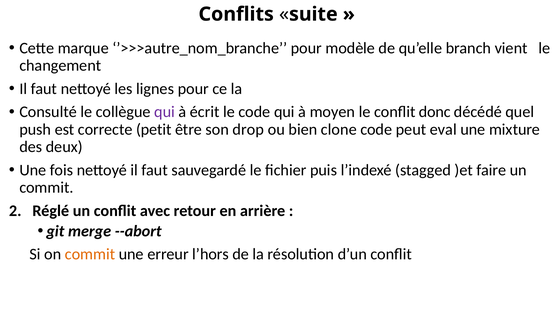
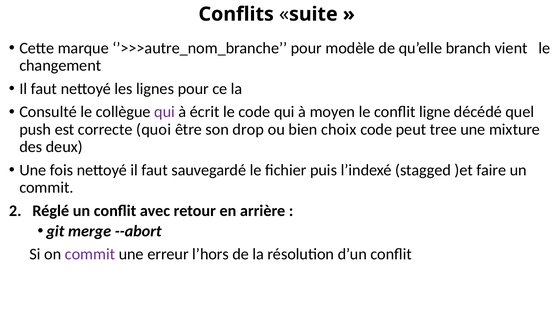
donc: donc -> ligne (435, 112)
petit: petit -> quoi (154, 129)
clone: clone -> choix (339, 129)
eval: eval -> tree (443, 129)
commit colour: orange -> purple (90, 254)
